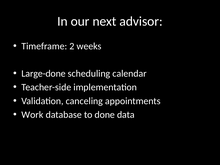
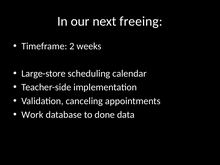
advisor: advisor -> freeing (141, 21)
Large-done: Large-done -> Large-store (44, 74)
